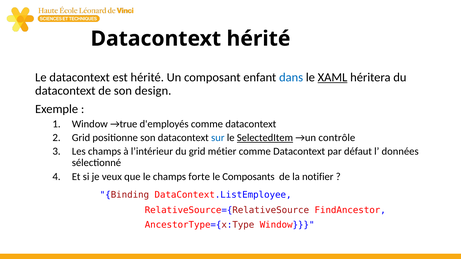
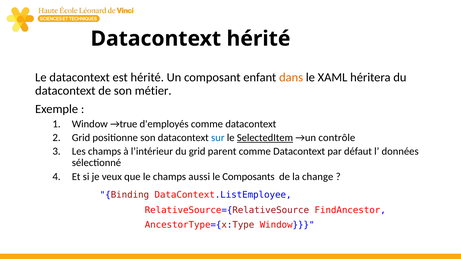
dans colour: blue -> orange (291, 77)
XAML underline: present -> none (333, 77)
design: design -> métier (153, 91)
métier: métier -> parent (222, 152)
forte: forte -> aussi (199, 177)
notifier: notifier -> change (318, 177)
